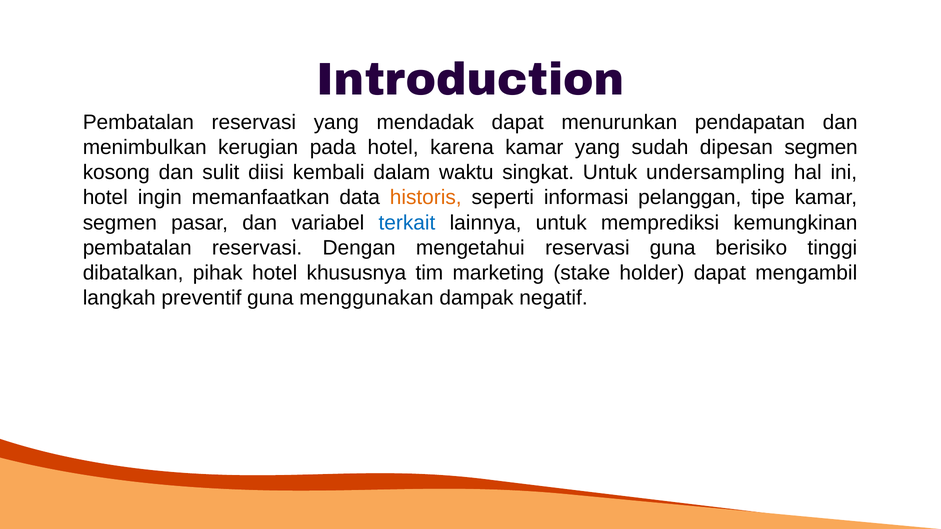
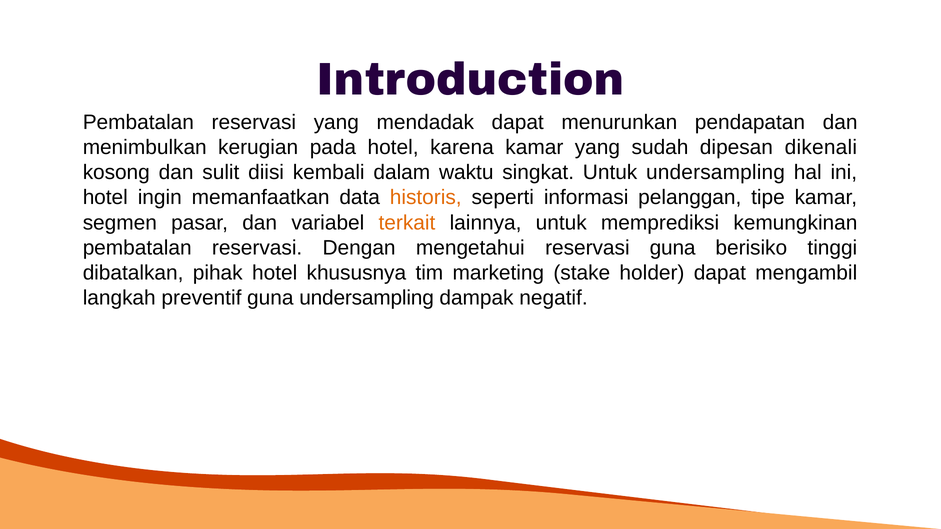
dipesan segmen: segmen -> dikenali (821, 148)
terkait colour: blue -> orange (407, 223)
guna menggunakan: menggunakan -> undersampling (367, 298)
